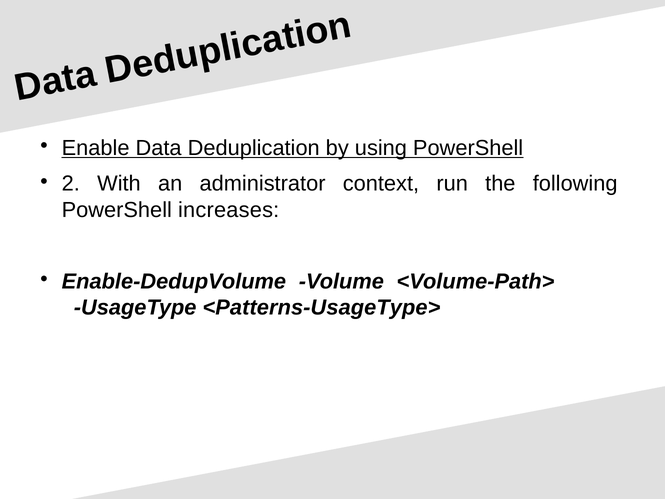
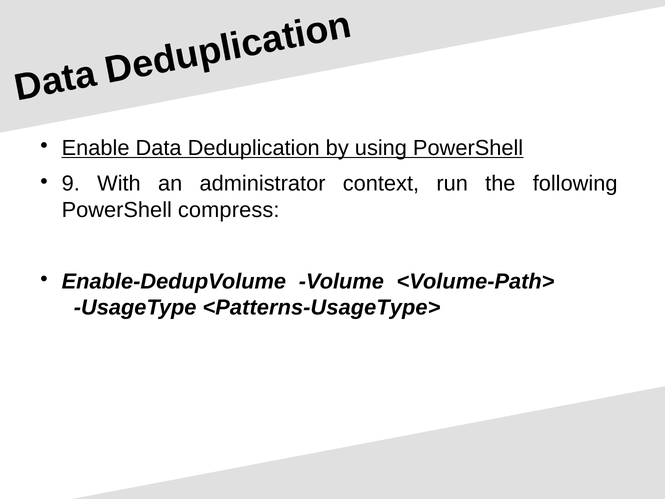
2: 2 -> 9 (71, 184)
increases: increases -> compress (229, 210)
